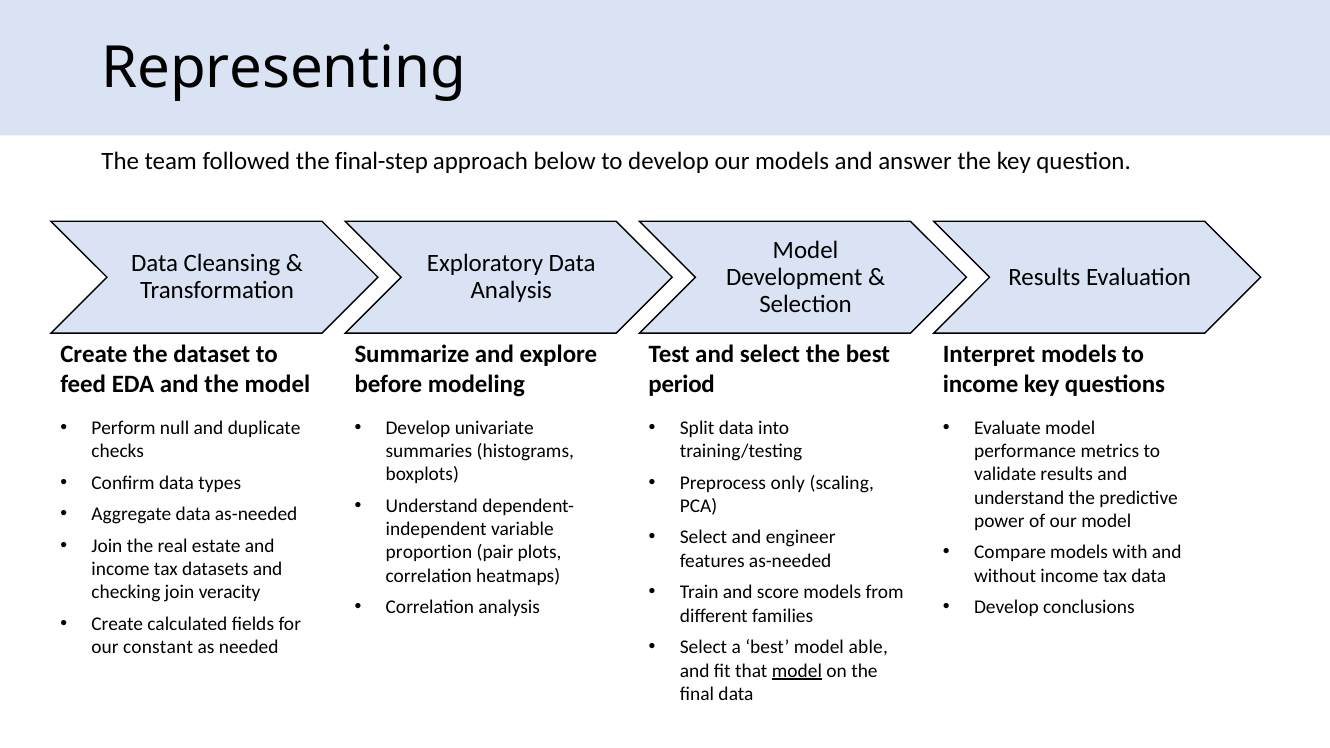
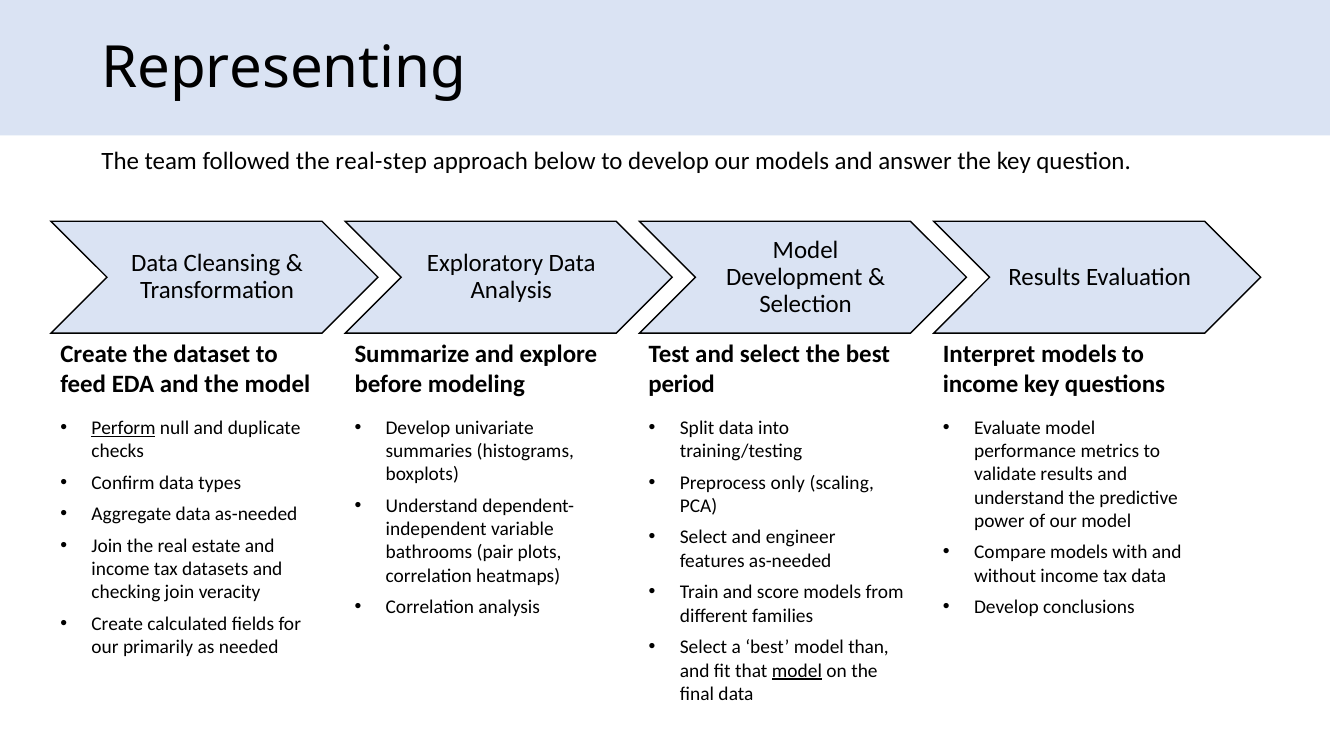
final-step: final-step -> real-step (381, 161)
Perform underline: none -> present (124, 428)
proportion: proportion -> bathrooms (429, 553)
able: able -> than (868, 647)
constant: constant -> primarily (158, 647)
